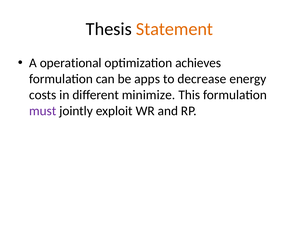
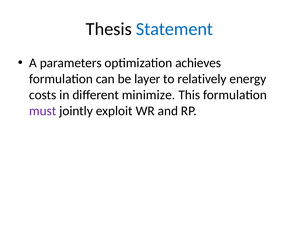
Statement colour: orange -> blue (174, 29)
operational: operational -> parameters (71, 63)
apps: apps -> layer (147, 79)
decrease: decrease -> relatively (202, 79)
